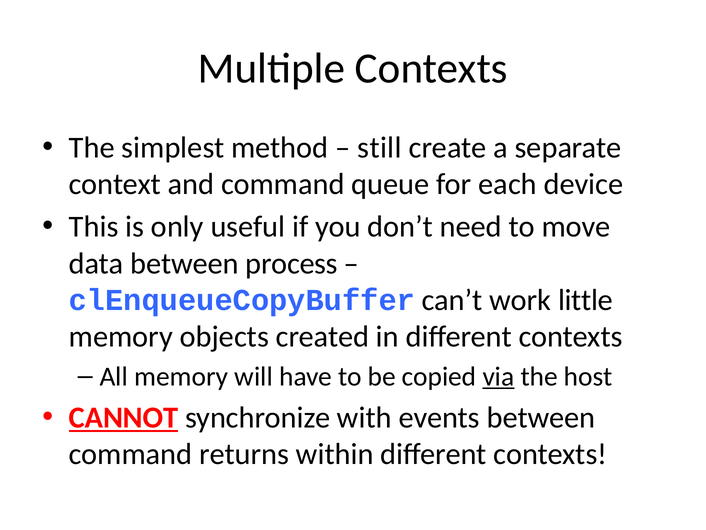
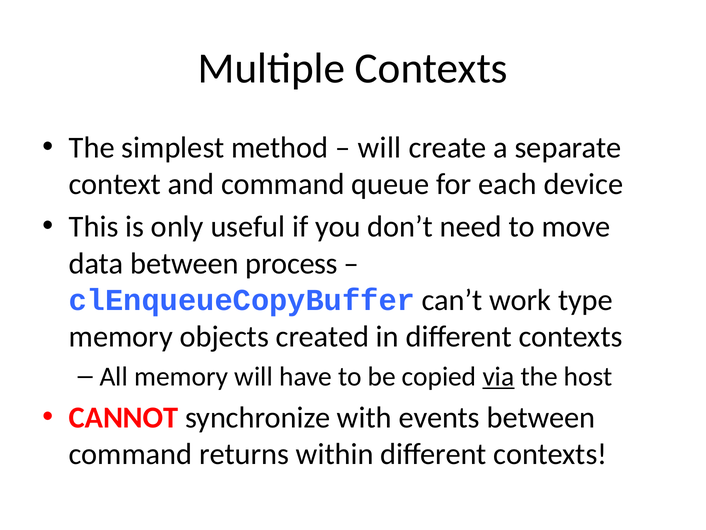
still: still -> will (380, 147)
little: little -> type (585, 300)
CANNOT underline: present -> none (124, 417)
